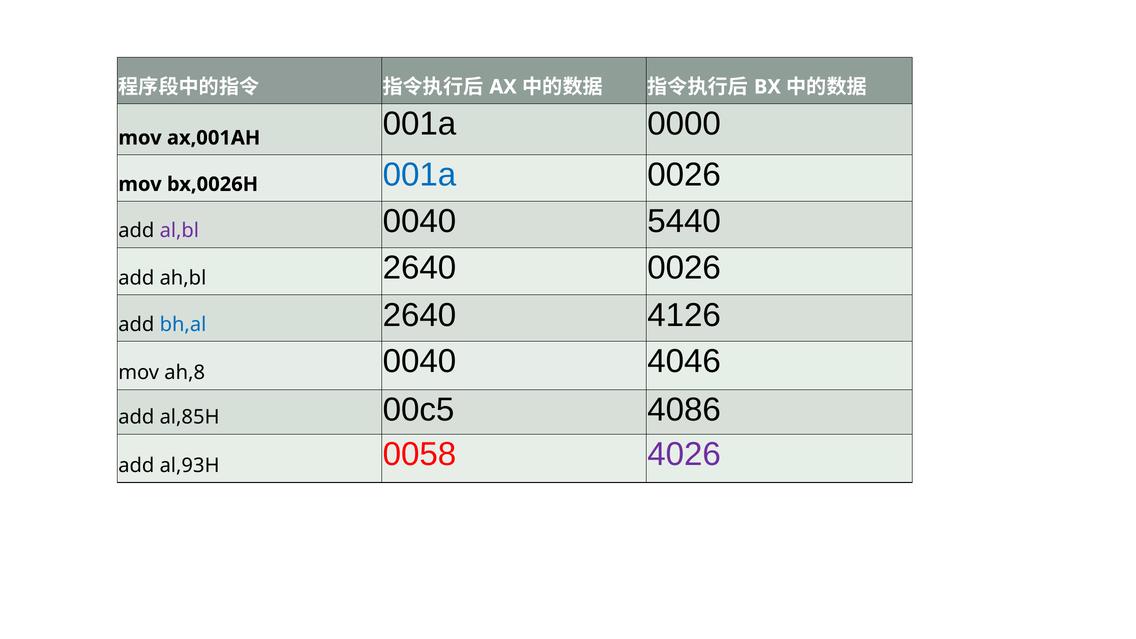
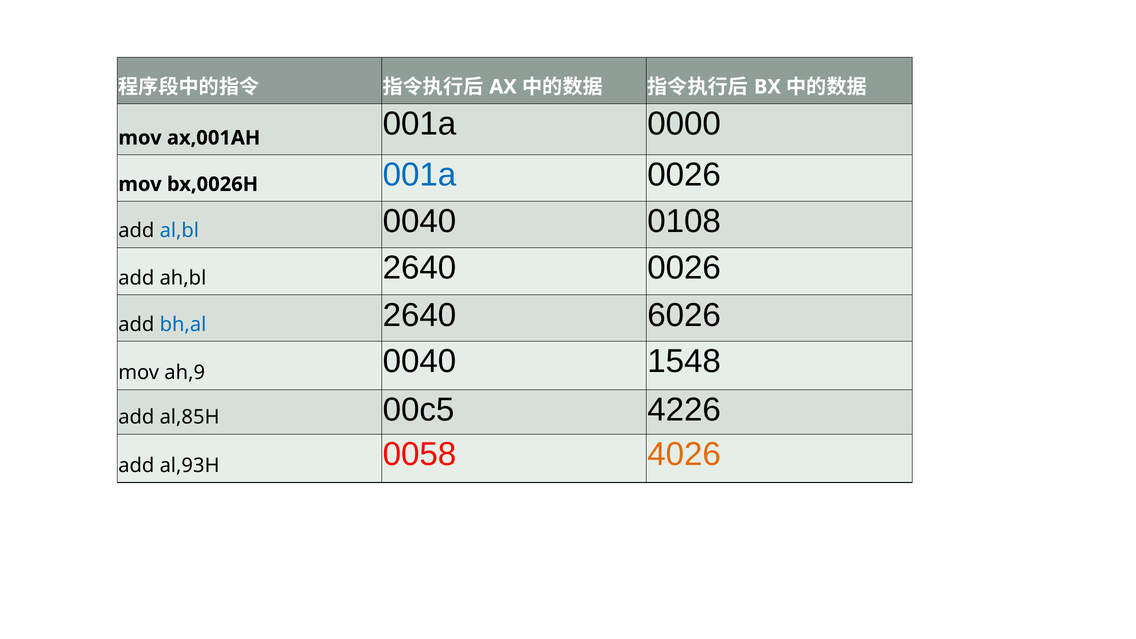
al,bl colour: purple -> blue (179, 231)
5440: 5440 -> 0108 (684, 221)
4126: 4126 -> 6026 (684, 315)
ah,8: ah,8 -> ah,9 (185, 373)
4046: 4046 -> 1548 (684, 362)
4086: 4086 -> 4226 (684, 410)
4026 colour: purple -> orange (684, 454)
